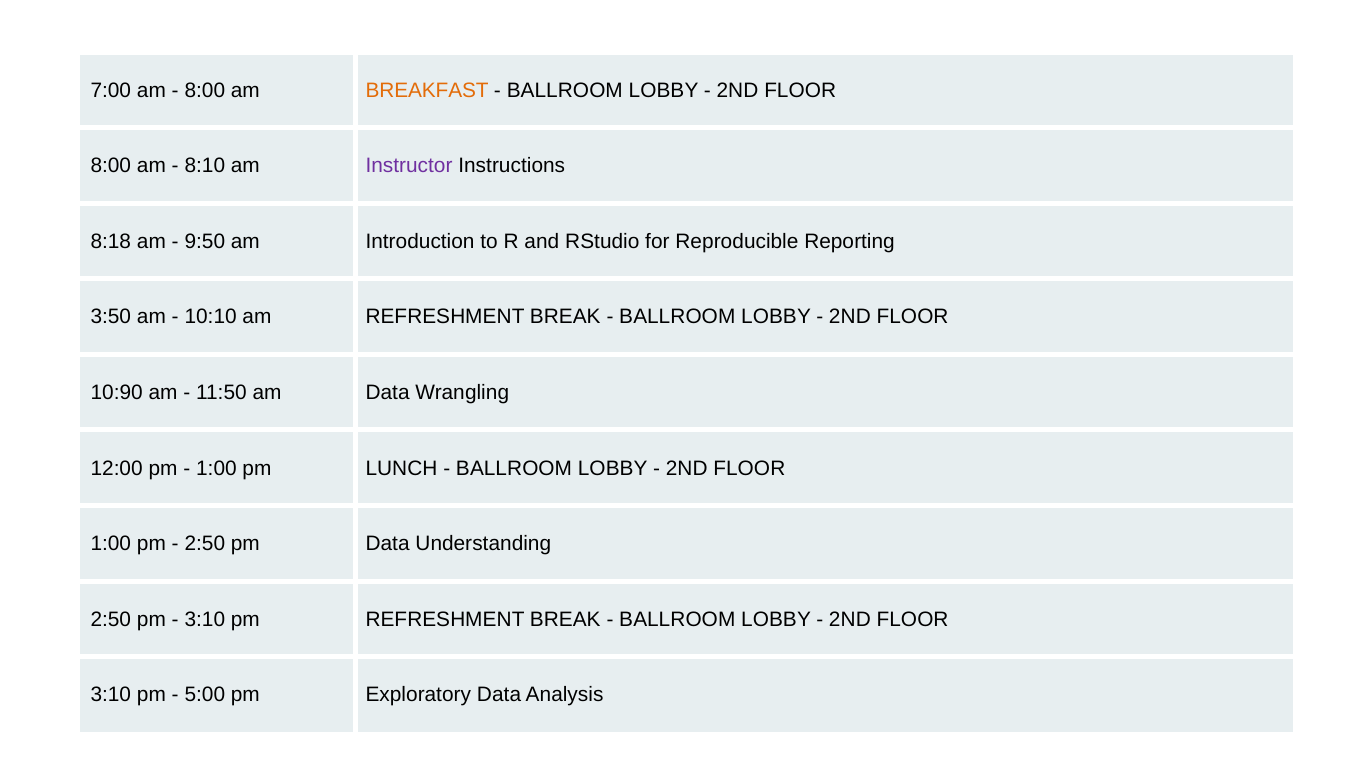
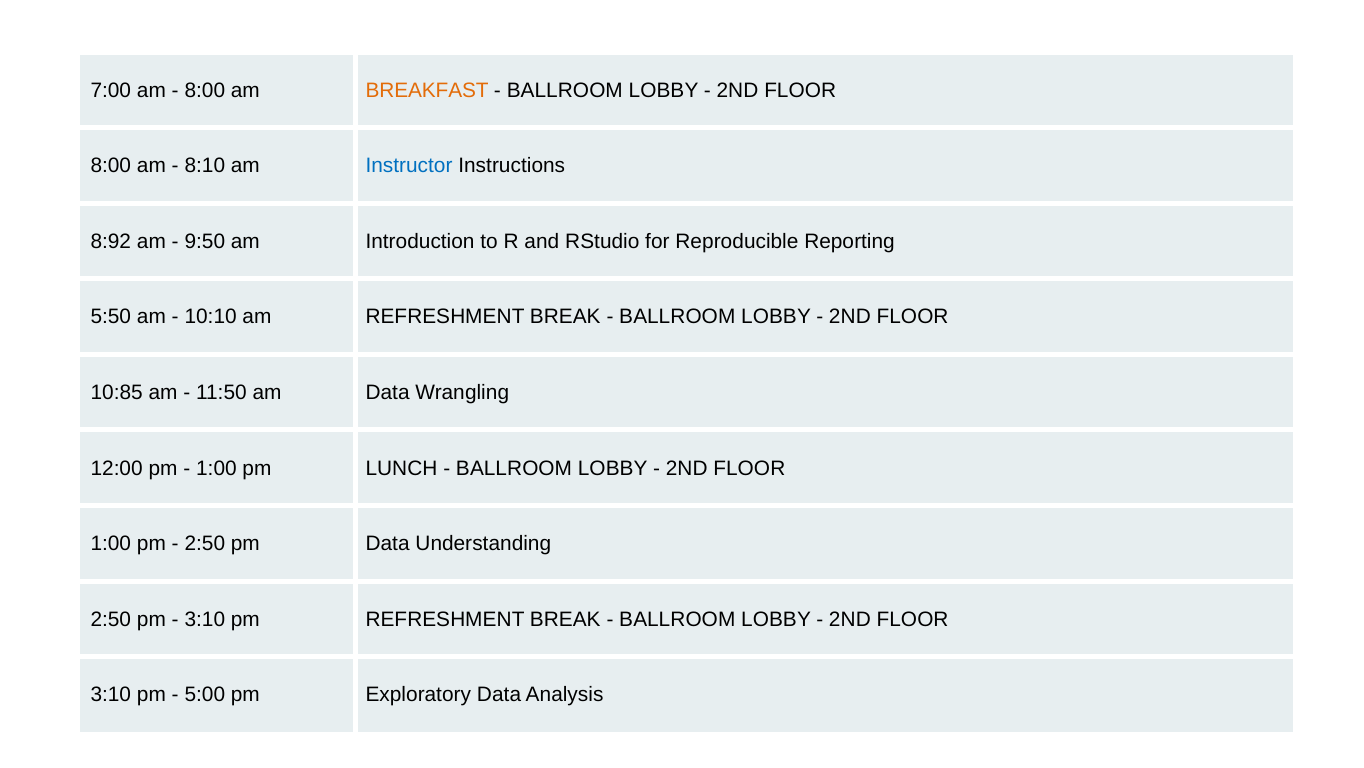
Instructor colour: purple -> blue (409, 166)
8:18: 8:18 -> 8:92 (111, 241)
3:50: 3:50 -> 5:50 (111, 317)
10:90: 10:90 -> 10:85 (117, 392)
